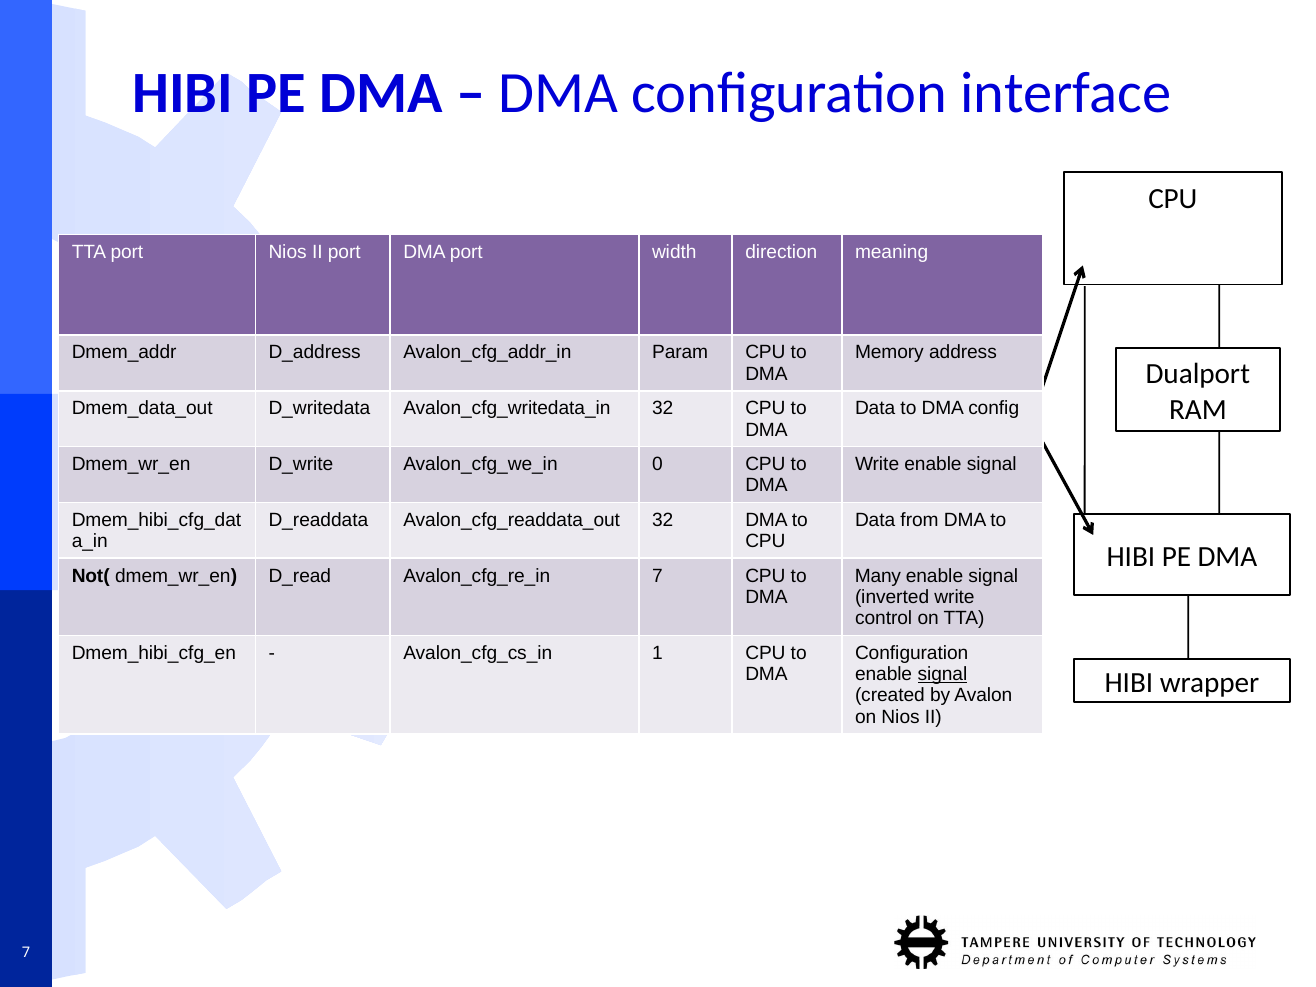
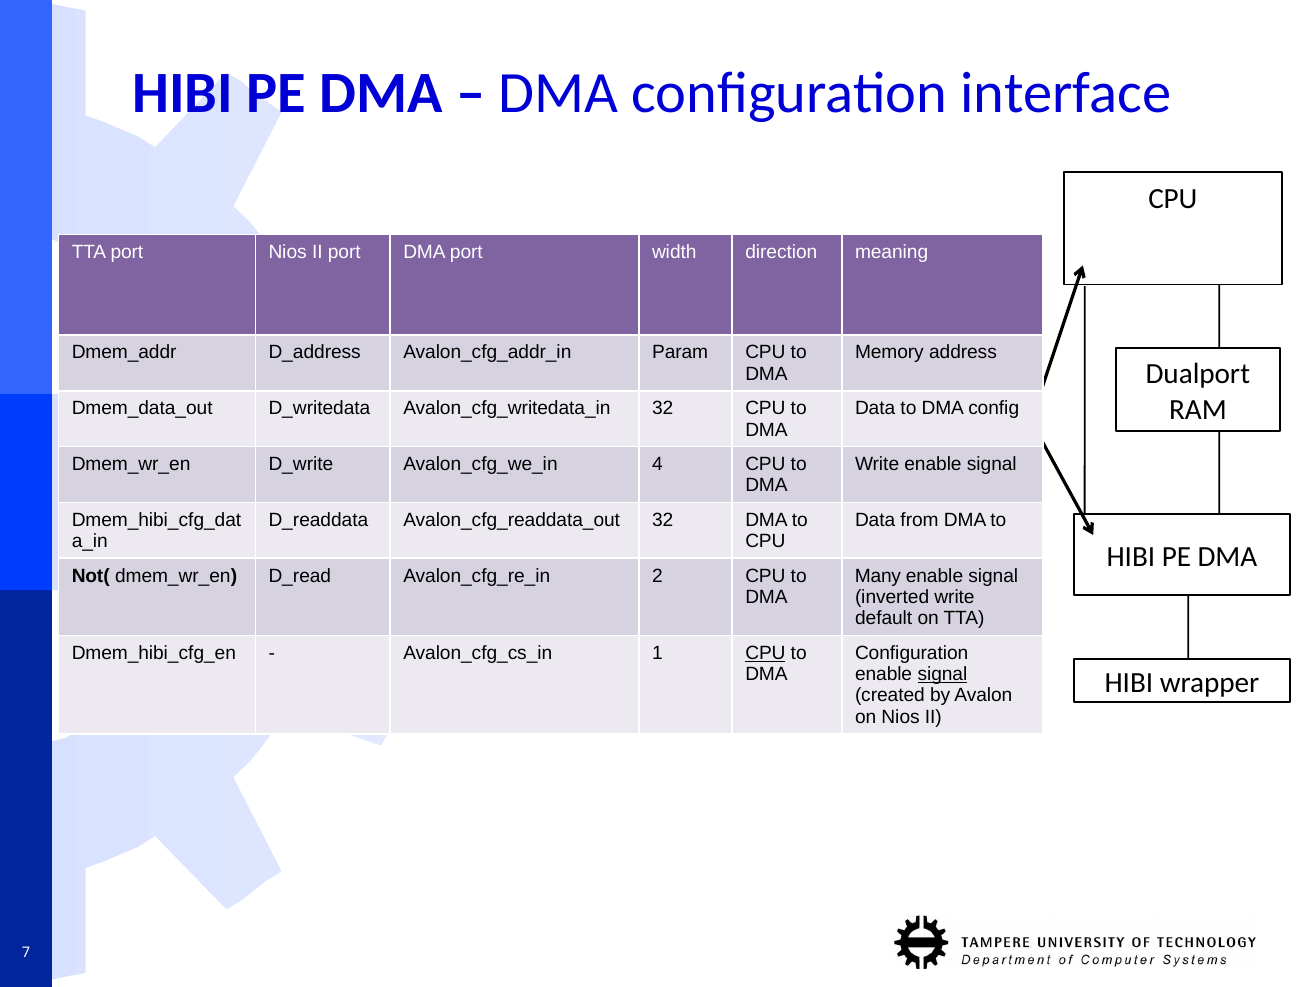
0: 0 -> 4 (657, 464)
7: 7 -> 2 (657, 576)
control: control -> default (884, 618)
CPU underline: none -> present (765, 653)
